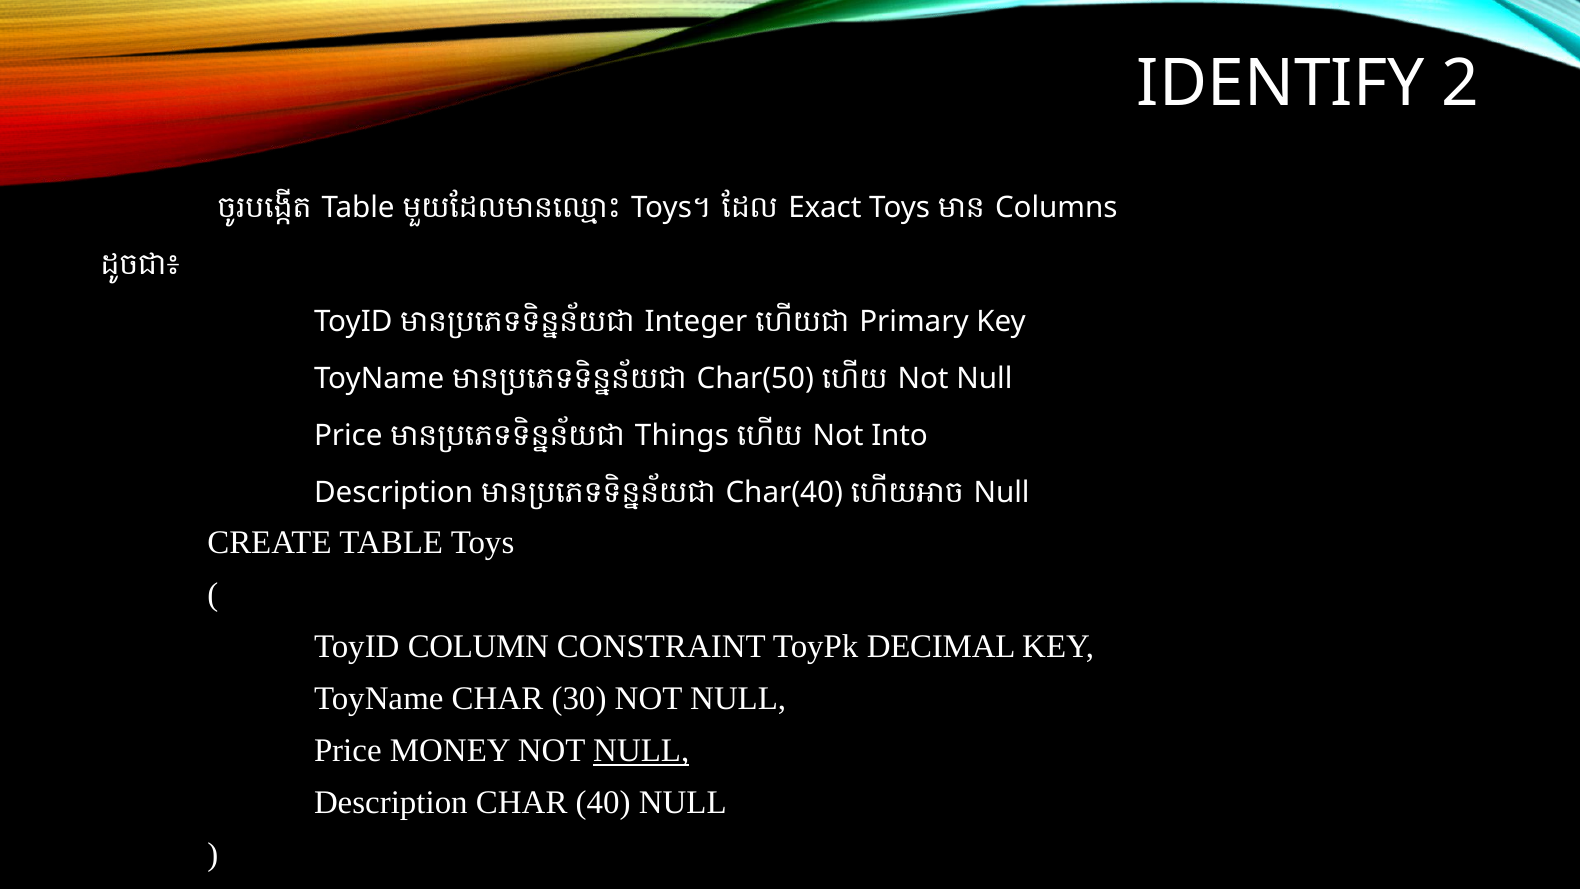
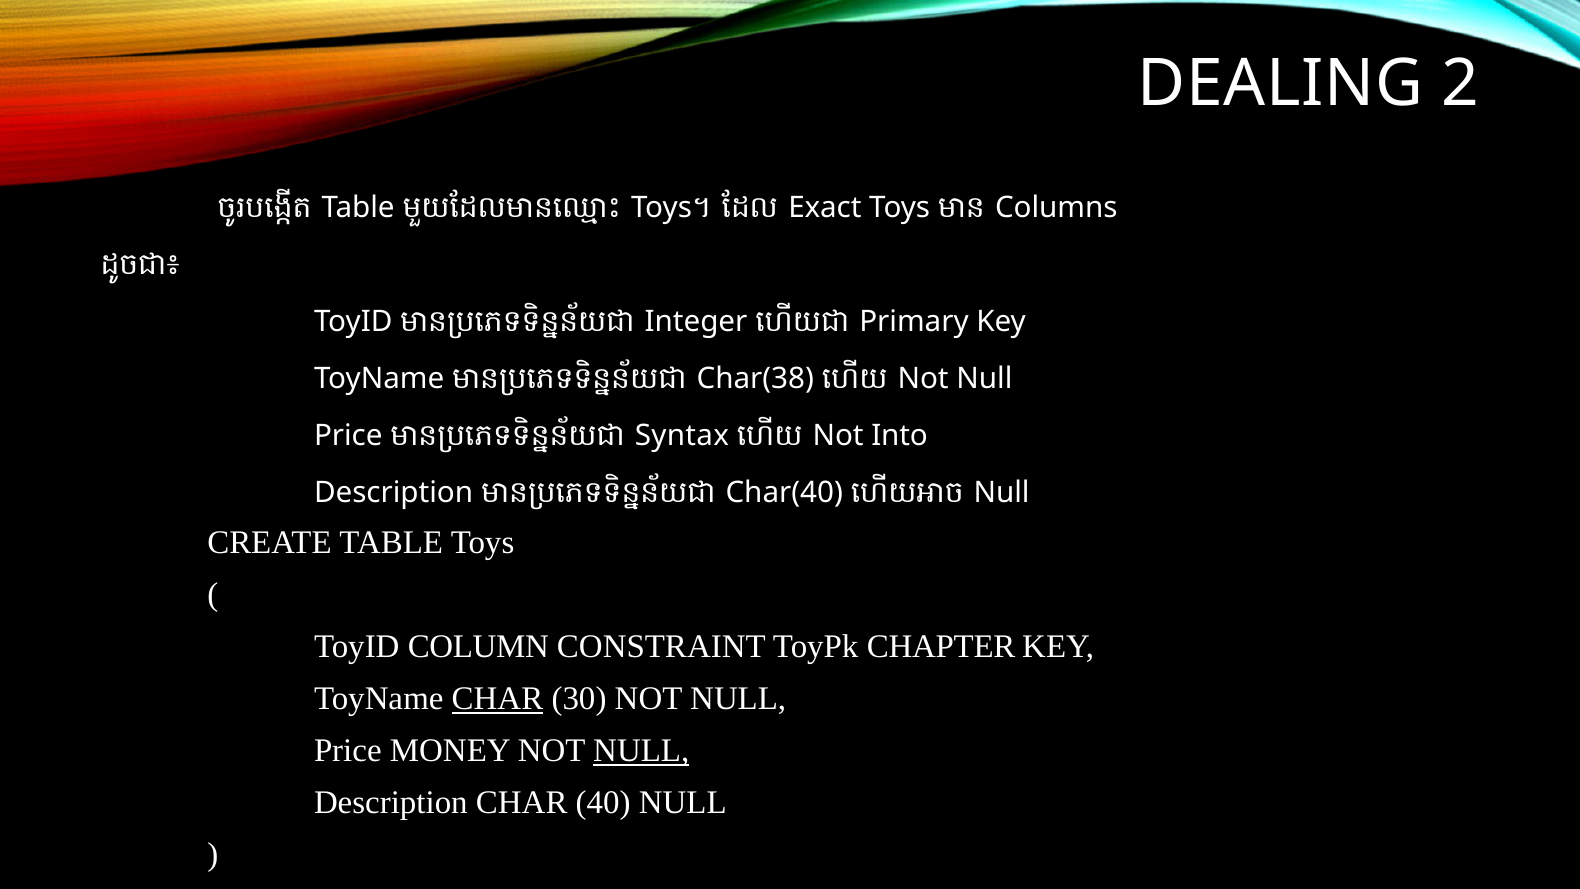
IDENTIFY: IDENTIFY -> DEALING (1280, 83)
Char(50: Char(50 -> Char(38 (755, 379)
Things: Things -> Syntax (682, 436)
DECIMAL: DECIMAL -> CHAPTER (941, 646)
CHAR underline: none -> present (497, 698)
